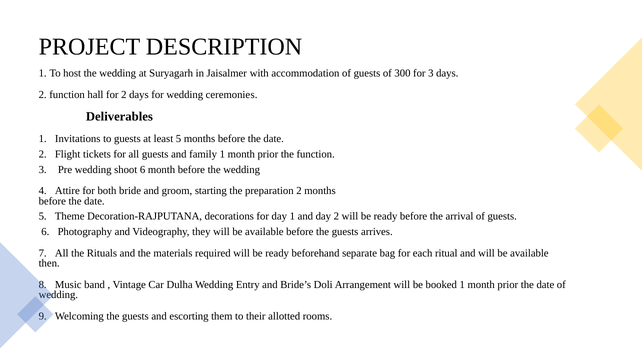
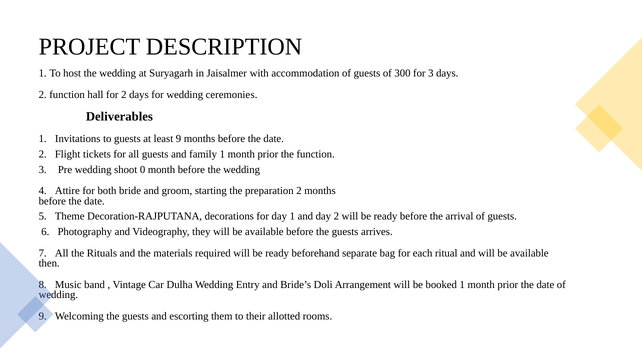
least 5: 5 -> 9 (179, 139)
shoot 6: 6 -> 0 (143, 170)
